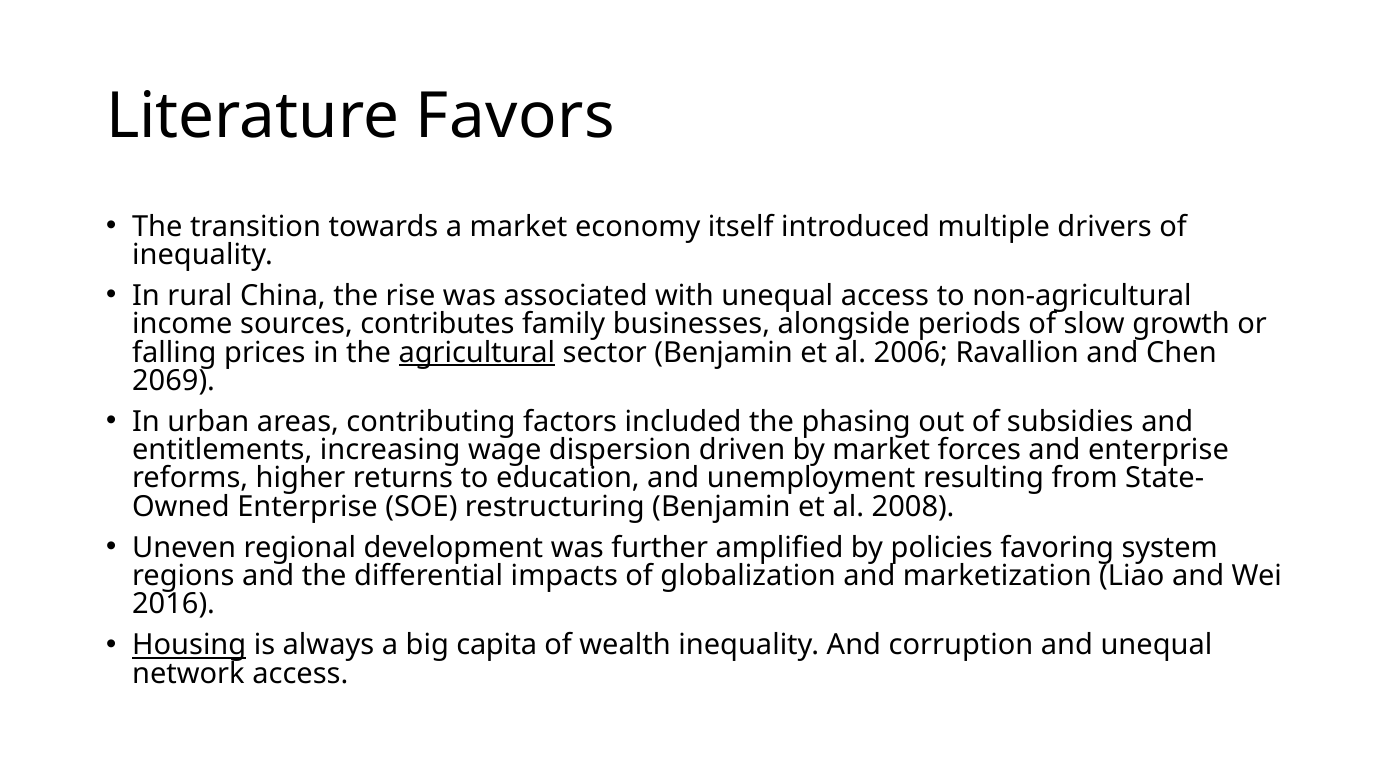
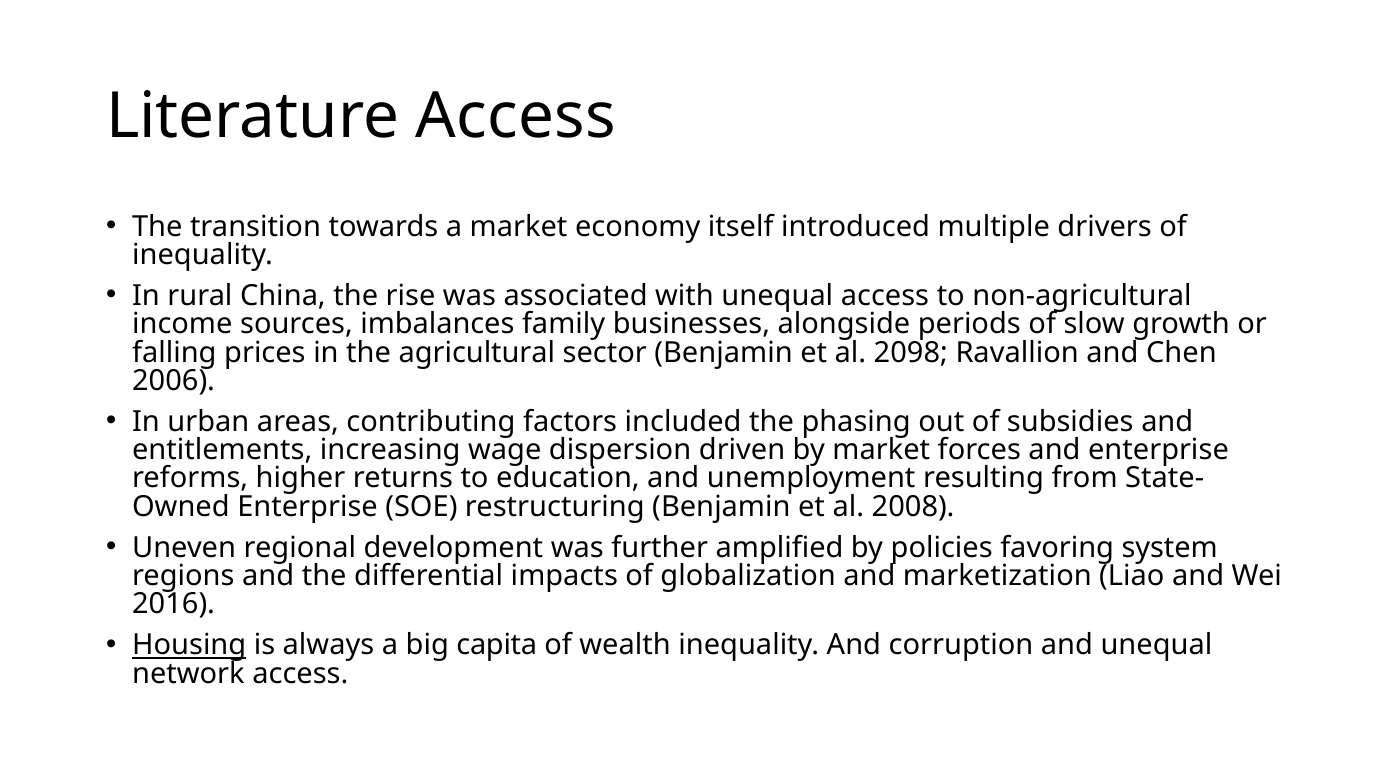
Literature Favors: Favors -> Access (516, 117)
contributes: contributes -> imbalances (437, 324)
agricultural underline: present -> none (477, 352)
2006: 2006 -> 2098 (911, 352)
2069: 2069 -> 2006 (174, 380)
